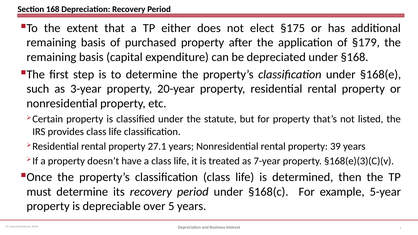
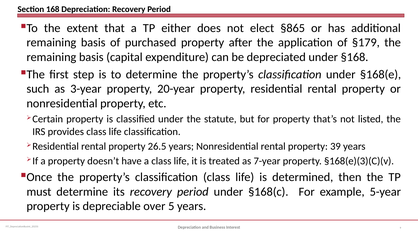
§175: §175 -> §865 (293, 28)
27.1: 27.1 -> 26.5 (157, 146)
